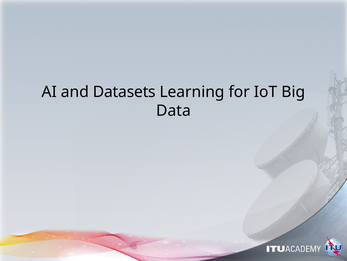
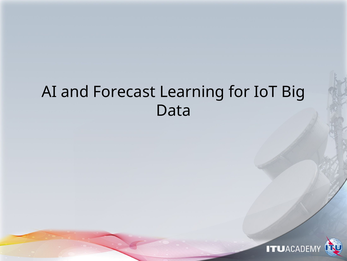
Datasets: Datasets -> Forecast (124, 92)
